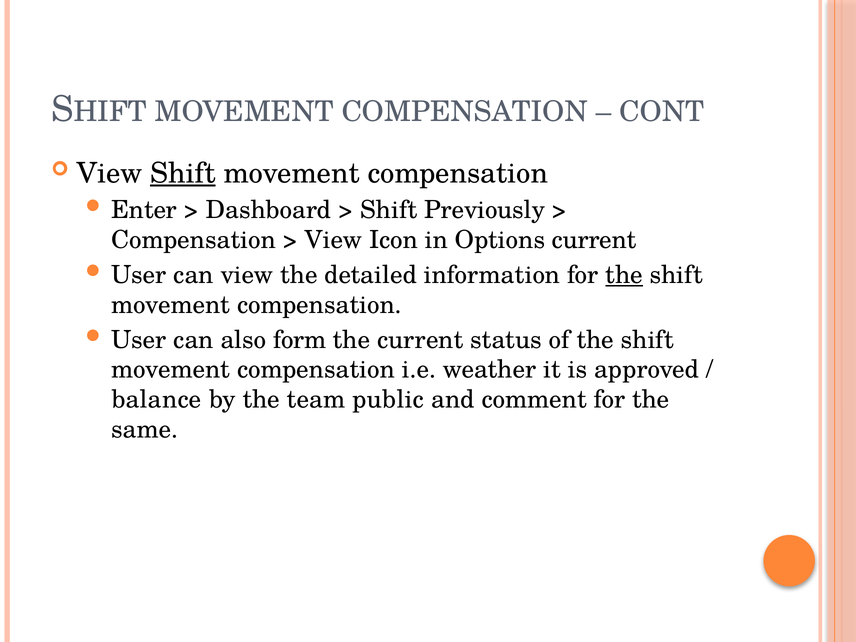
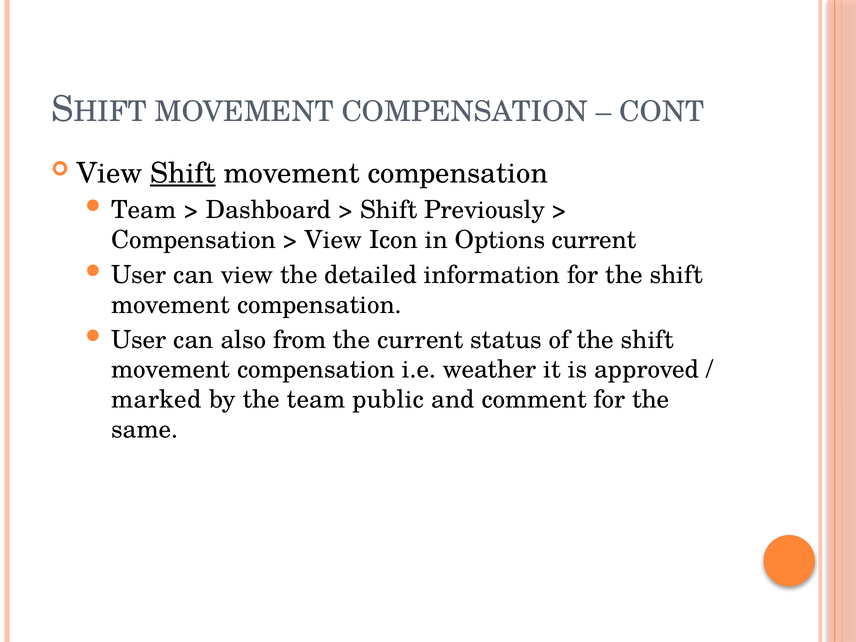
Enter: Enter -> Team (144, 210)
the underline: present -> none (624, 275)
form: form -> from (300, 340)
balance: balance -> marked (157, 400)
